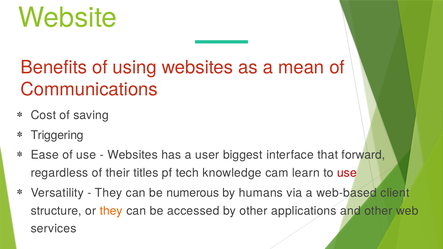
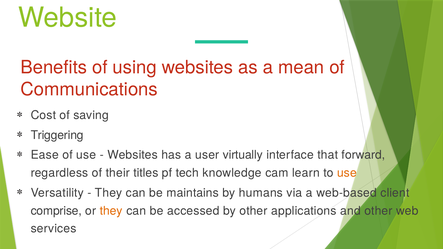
biggest: biggest -> virtually (243, 155)
use colour: red -> orange (347, 173)
numerous: numerous -> maintains (193, 193)
structure: structure -> comprise (56, 211)
